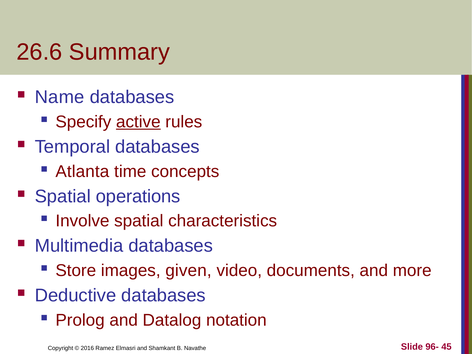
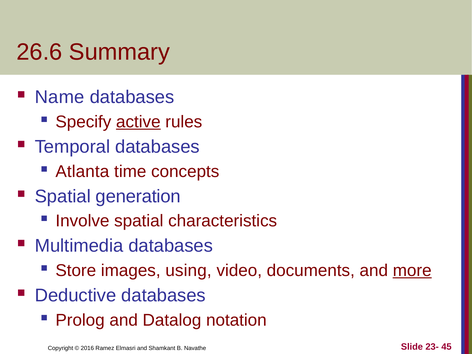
operations: operations -> generation (138, 196)
given: given -> using (188, 270)
more underline: none -> present (412, 270)
96-: 96- -> 23- (432, 347)
